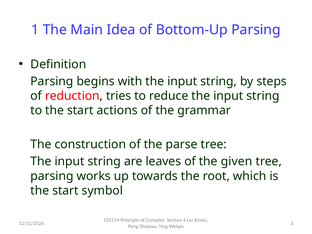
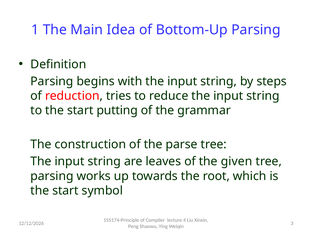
actions: actions -> putting (117, 110)
